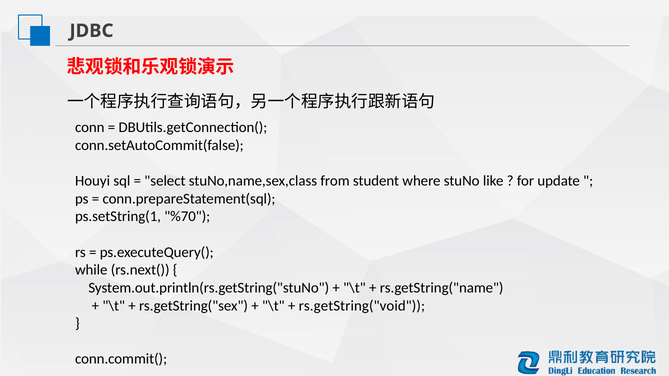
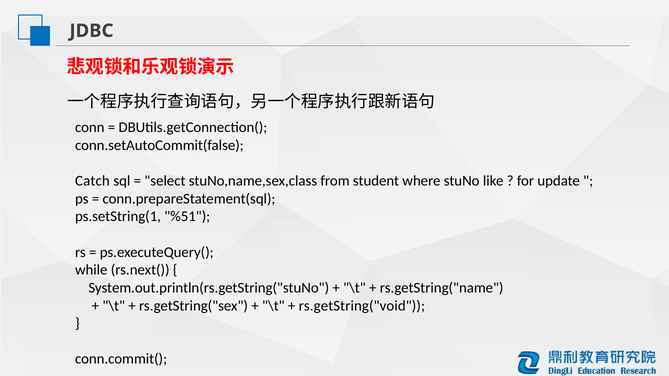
Houyi: Houyi -> Catch (92, 181)
%70: %70 -> %51 (187, 217)
